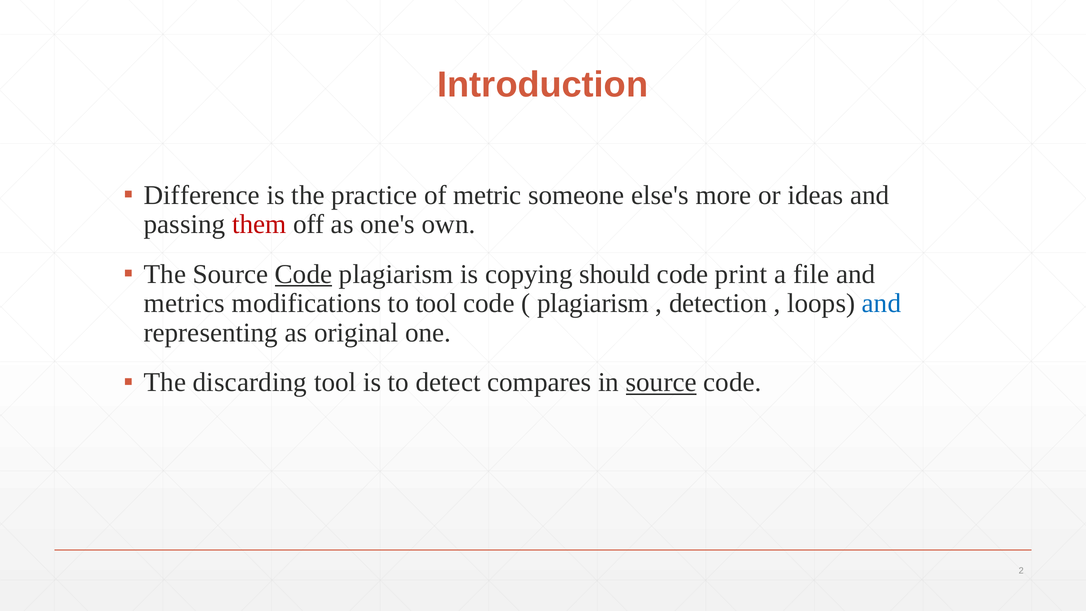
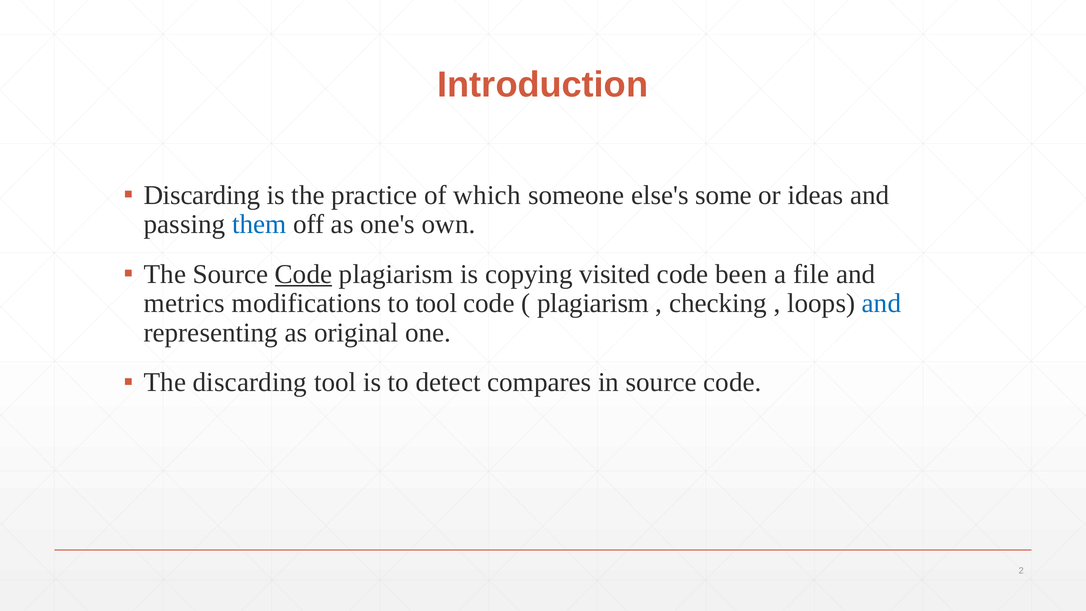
Difference: Difference -> Discarding (202, 195)
metric: metric -> which (487, 195)
more: more -> some (724, 195)
them colour: red -> blue (259, 224)
should: should -> visited (615, 274)
print: print -> been (741, 274)
detection: detection -> checking (718, 303)
source underline: present -> none (661, 382)
